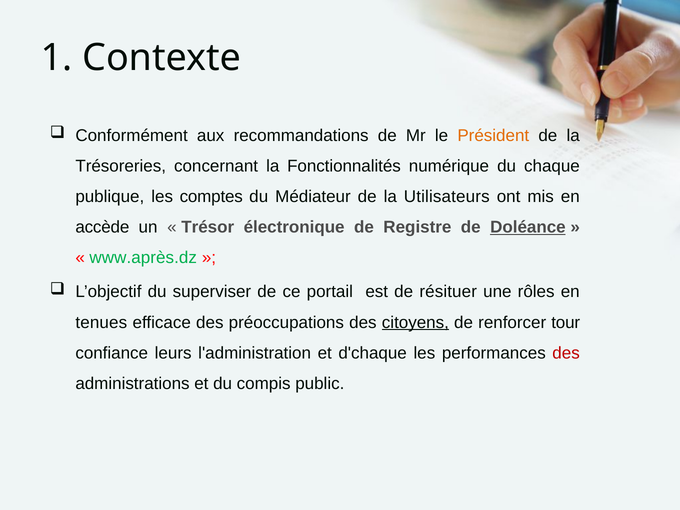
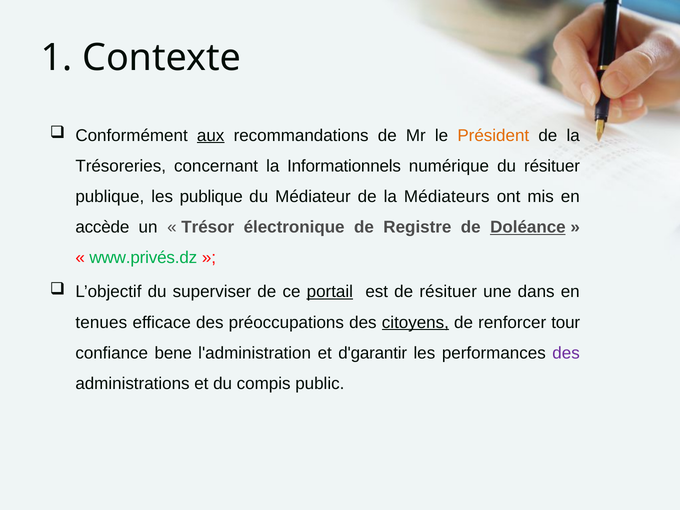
aux underline: none -> present (211, 135)
Fonctionnalités: Fonctionnalités -> Informationnels (344, 166)
du chaque: chaque -> résituer (552, 166)
les comptes: comptes -> publique (211, 197)
Utilisateurs: Utilisateurs -> Médiateurs (447, 197)
www.après.dz: www.après.dz -> www.privés.dz (143, 258)
portail underline: none -> present (330, 292)
rôles: rôles -> dans (536, 292)
leurs: leurs -> bene (173, 353)
d'chaque: d'chaque -> d'garantir (373, 353)
des colour: red -> purple (566, 353)
